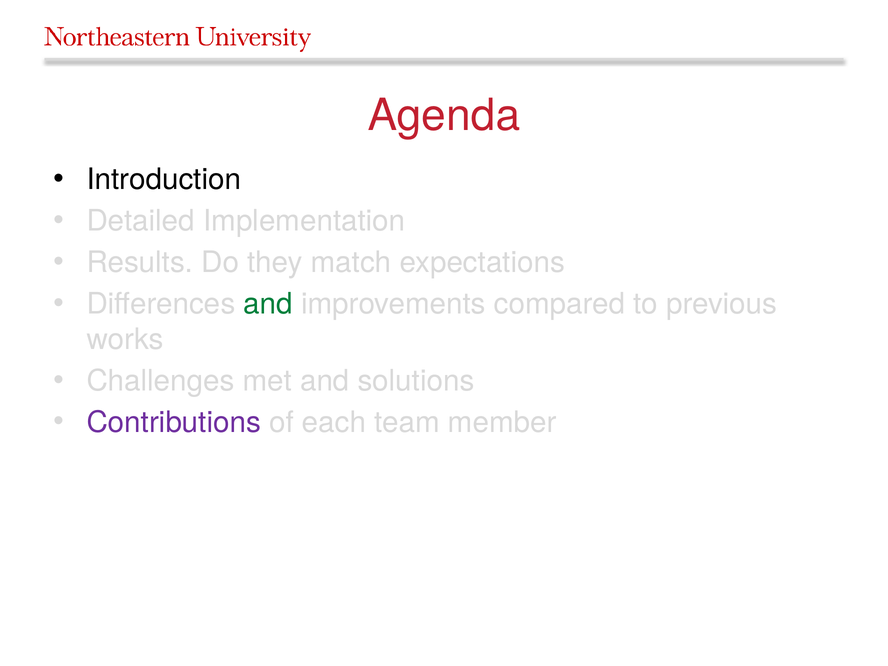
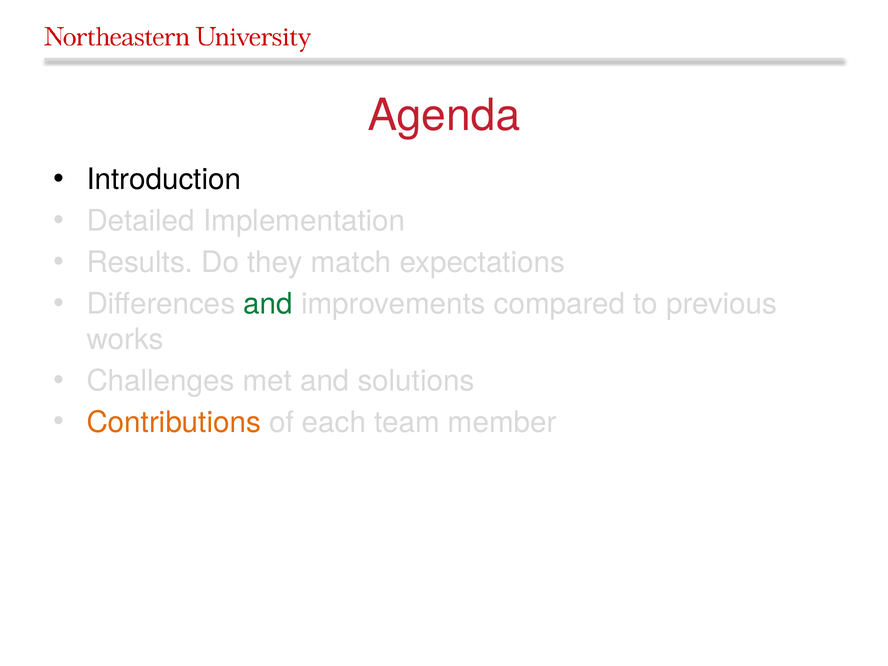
Contributions colour: purple -> orange (174, 422)
